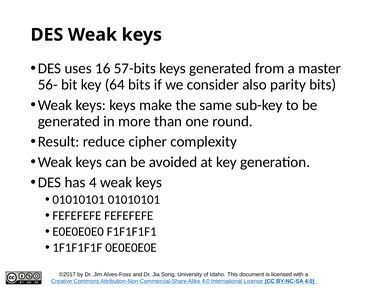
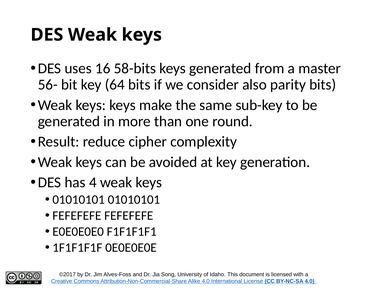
57-bits: 57-bits -> 58-bits (135, 68)
